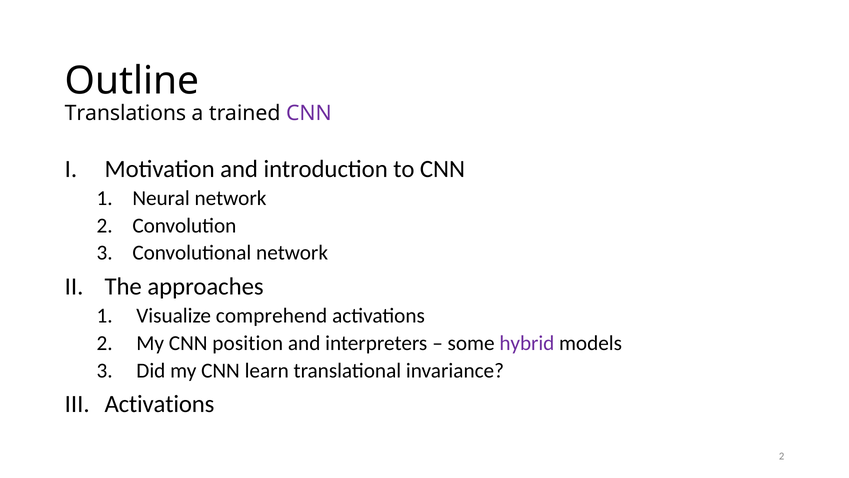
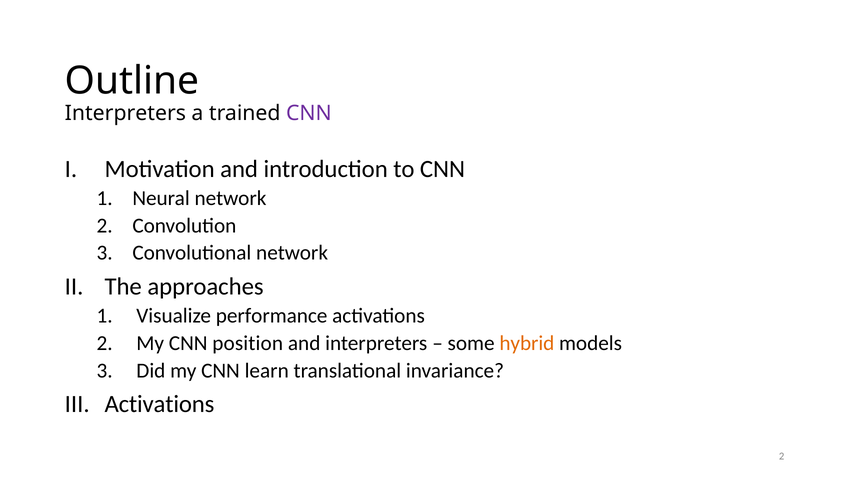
Translations: Translations -> Interpreters (125, 113)
comprehend: comprehend -> performance (272, 316)
hybrid colour: purple -> orange (527, 343)
